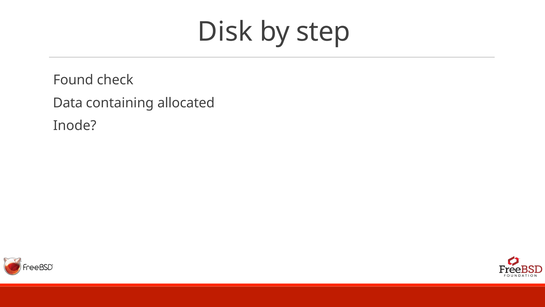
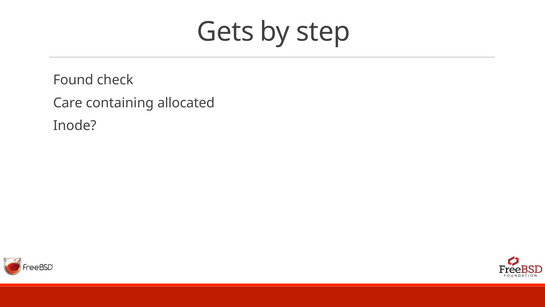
Disk: Disk -> Gets (225, 32)
Data: Data -> Care (68, 103)
